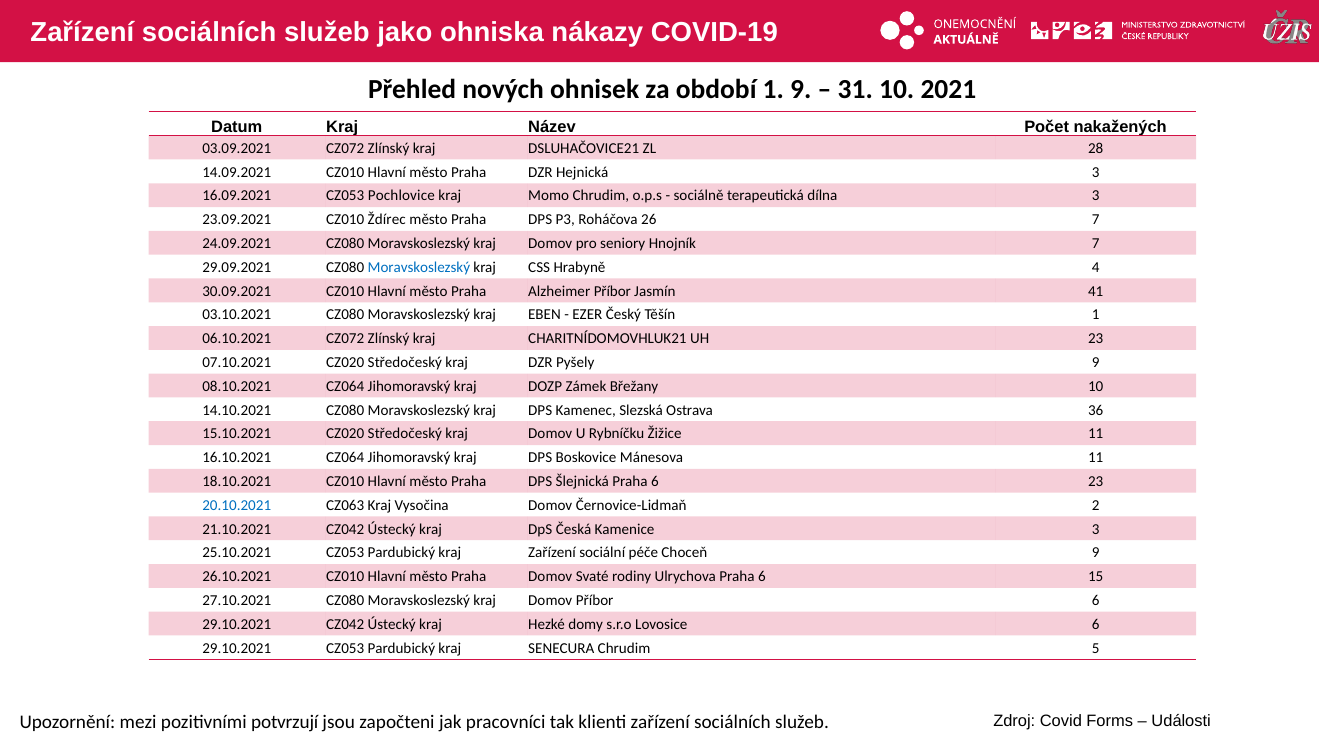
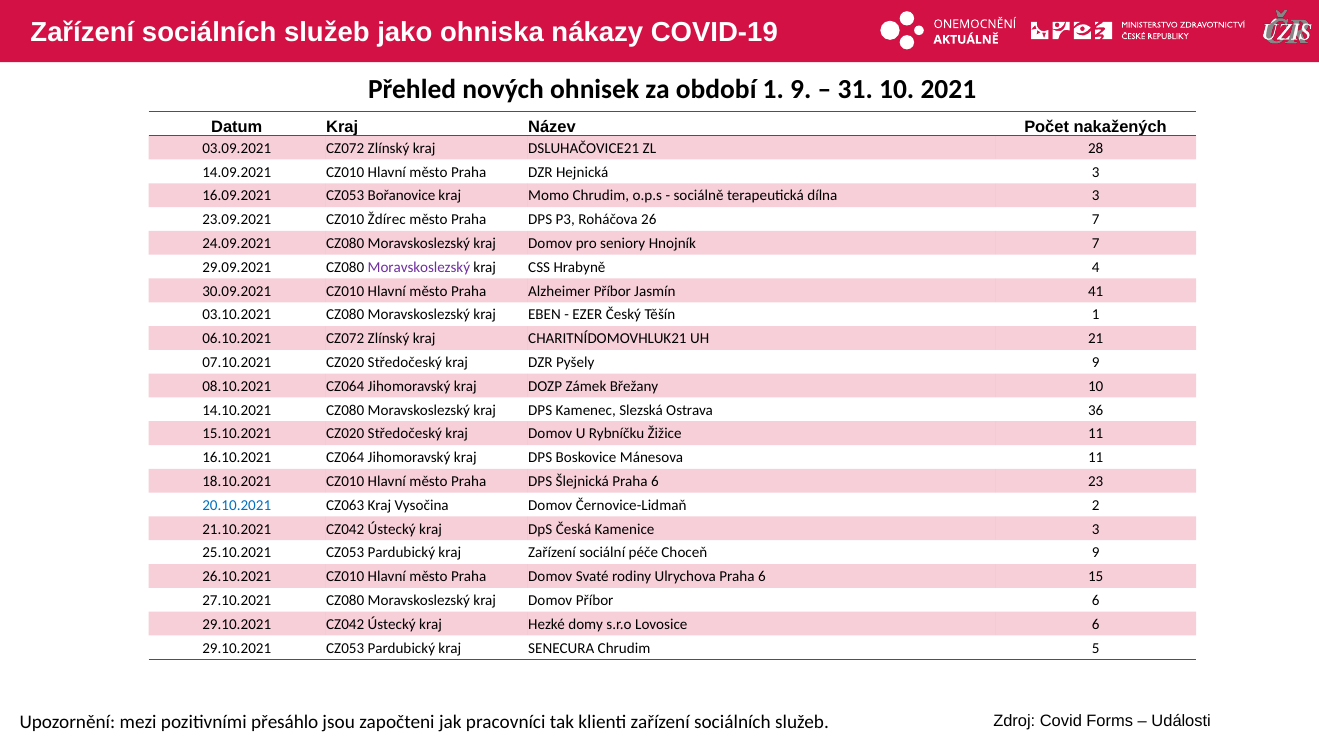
Pochlovice: Pochlovice -> Bořanovice (401, 196)
Moravskoslezský colour: blue -> purple (419, 267)
UH 23: 23 -> 21 (1096, 339)
potvrzují: potvrzují -> přesáhlo (285, 722)
